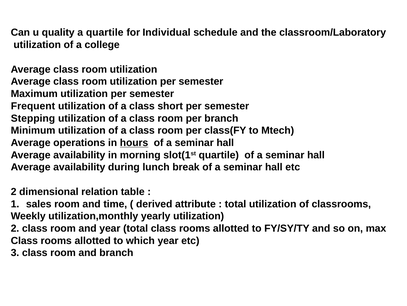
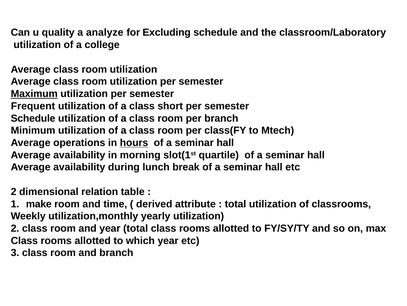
a quartile: quartile -> analyze (105, 33)
Individual: Individual -> Excluding (167, 33)
Maximum underline: none -> present (34, 94)
Stepping: Stepping -> Schedule (33, 118)
sales: sales -> make (39, 203)
